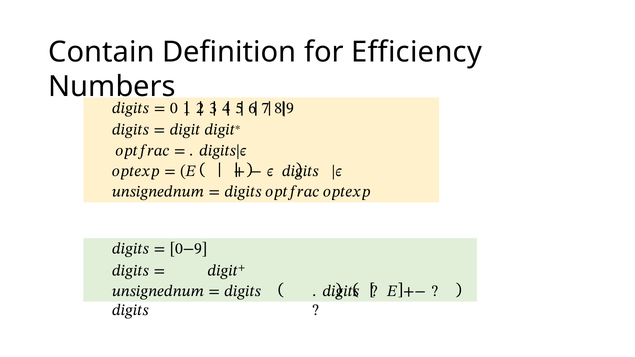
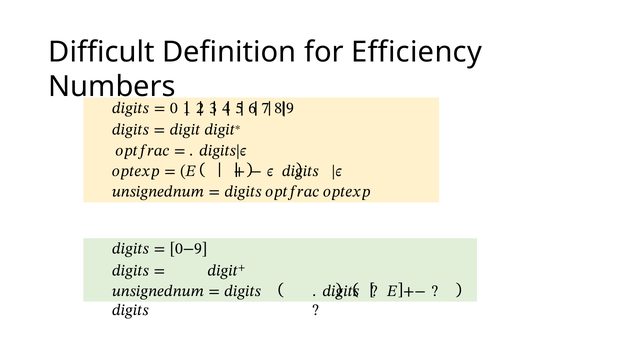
Contain: Contain -> Difficult (102, 52)
